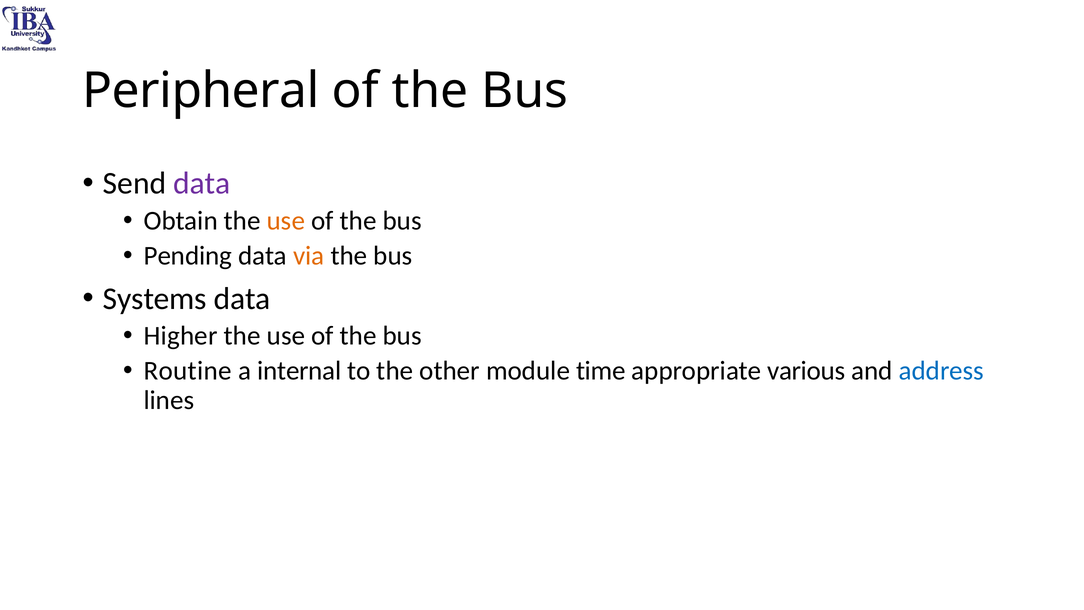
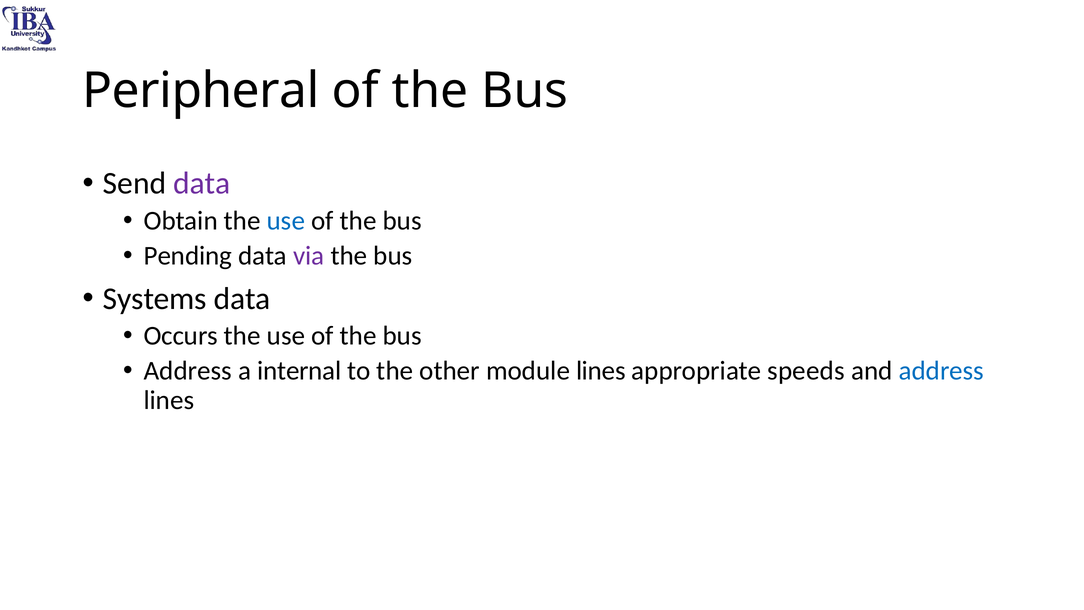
use colour: orange -> blue (286, 221)
via colour: orange -> purple (309, 256)
Higher: Higher -> Occurs (181, 336)
Routine: Routine -> Address (188, 371)
module time: time -> lines (601, 371)
various: various -> speeds (806, 371)
